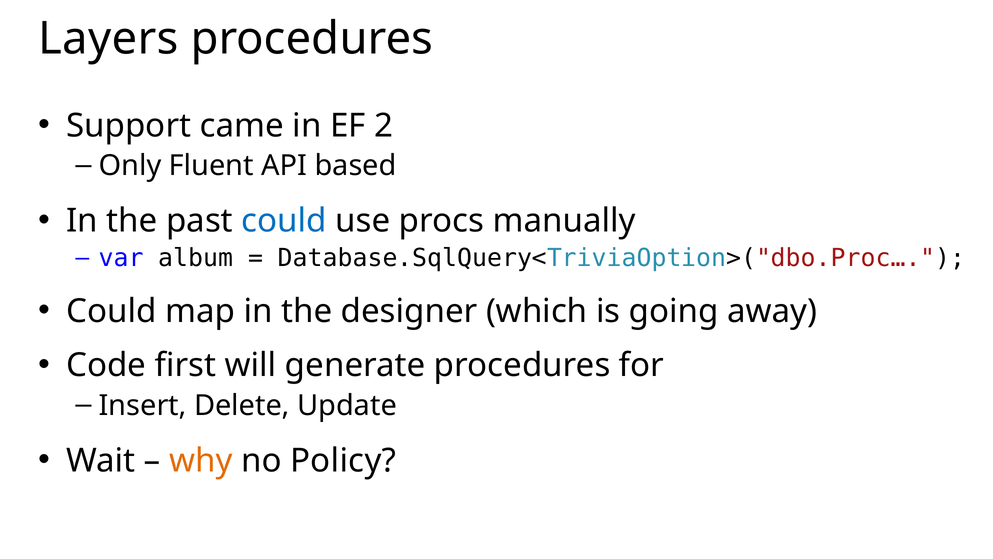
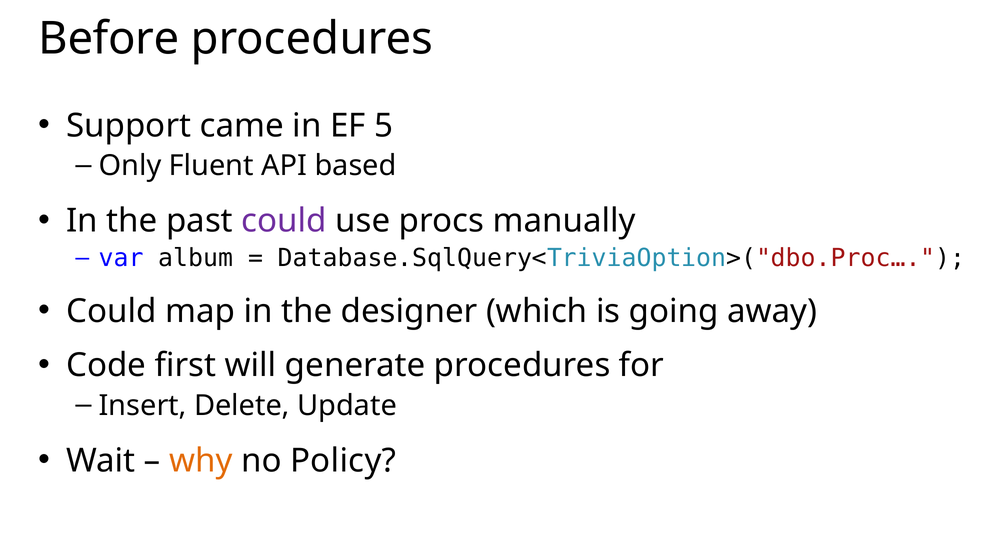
Layers: Layers -> Before (109, 38)
2: 2 -> 5 (384, 125)
could colour: blue -> purple (284, 221)
